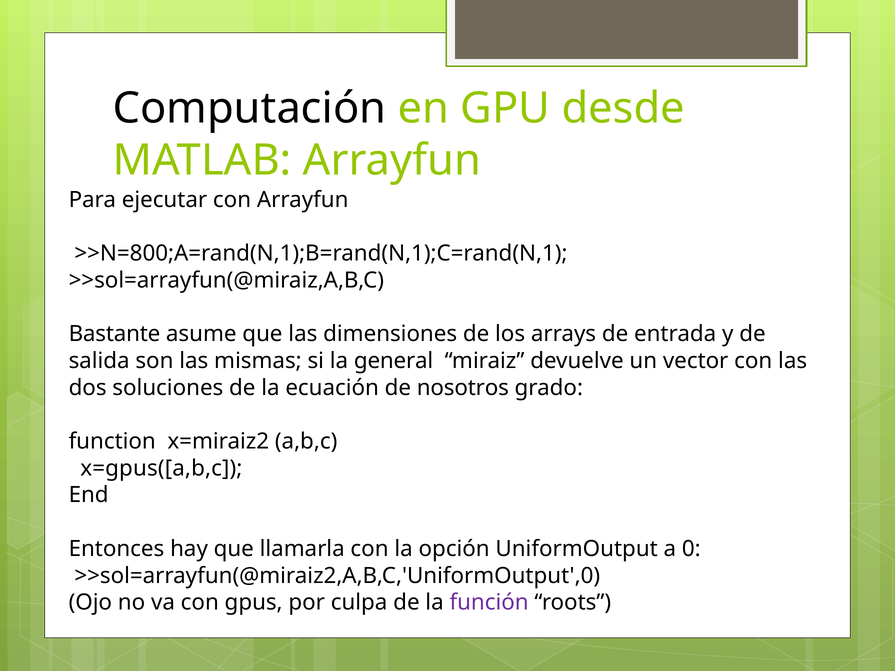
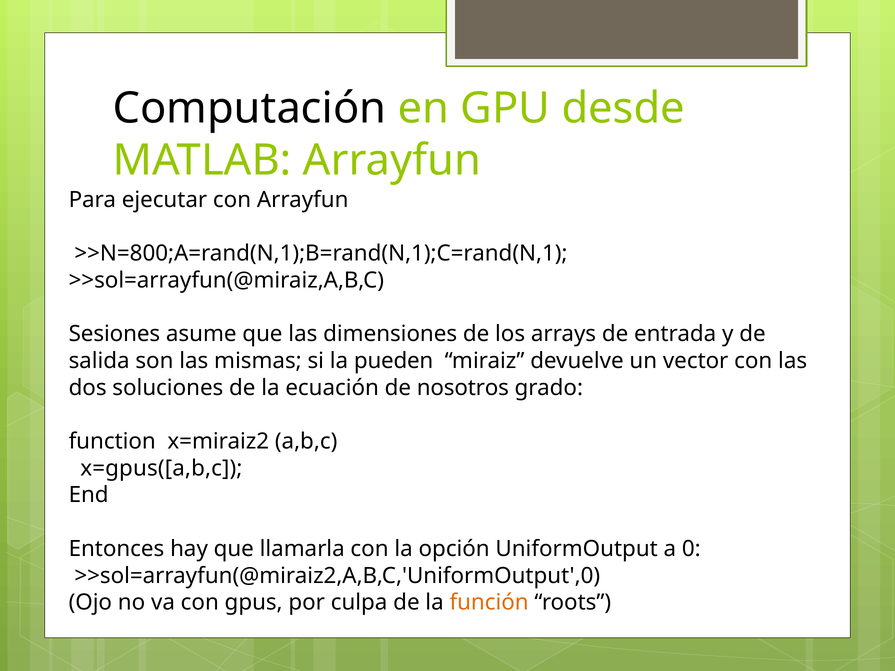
Bastante: Bastante -> Sesiones (114, 334)
general: general -> pueden (394, 361)
función colour: purple -> orange (489, 603)
